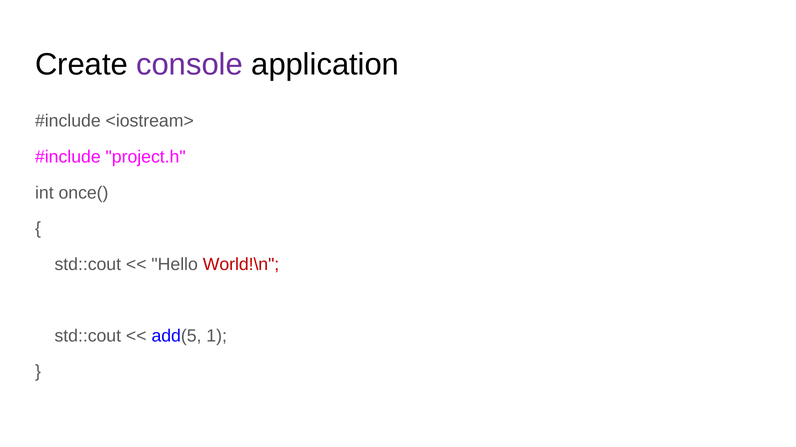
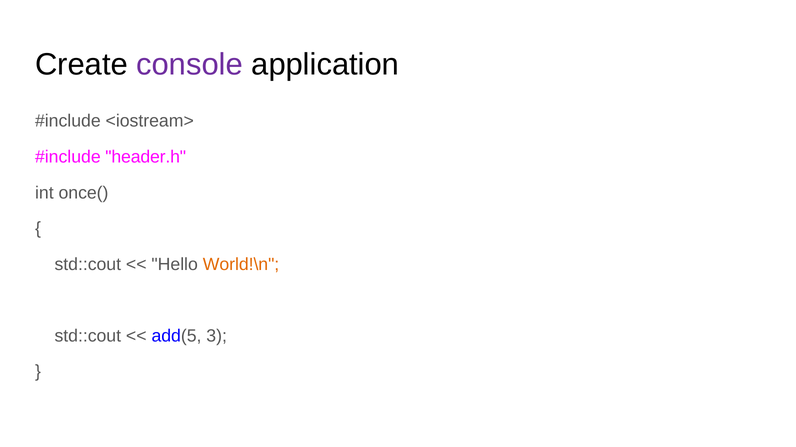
project.h: project.h -> header.h (146, 157)
World!\n colour: red -> orange (241, 265)
1: 1 -> 3 (217, 336)
